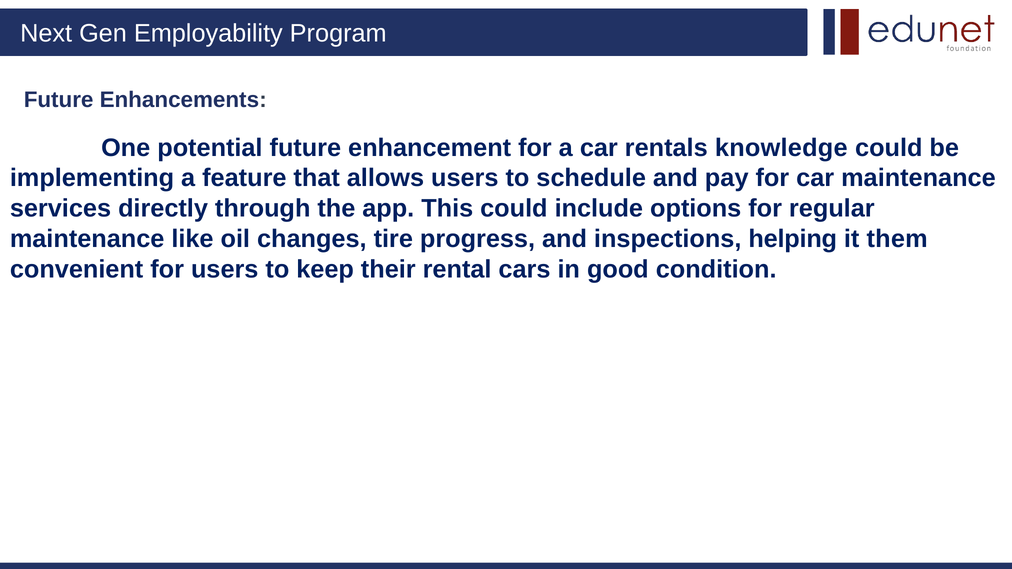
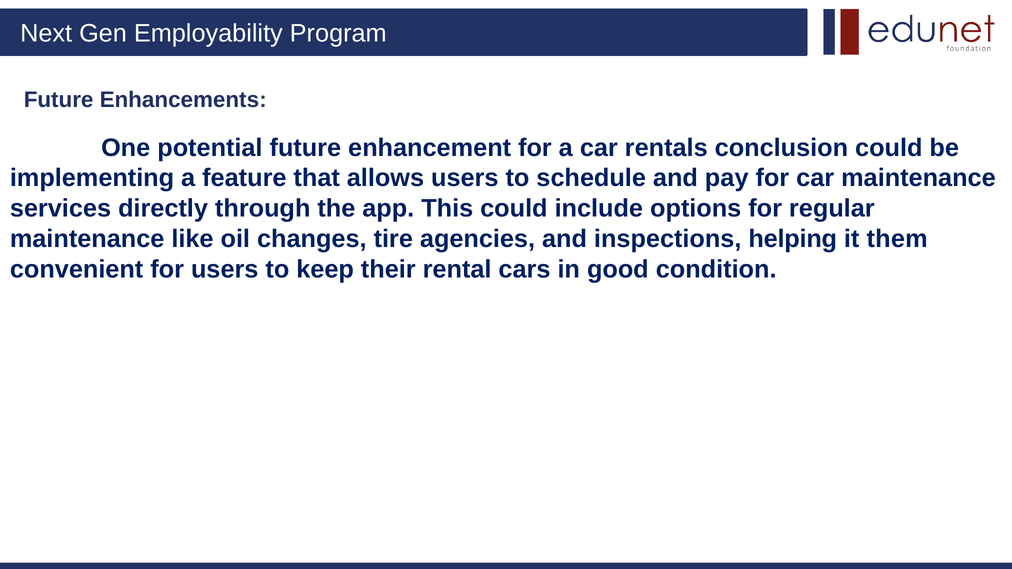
knowledge: knowledge -> conclusion (781, 148)
progress: progress -> agencies (478, 239)
